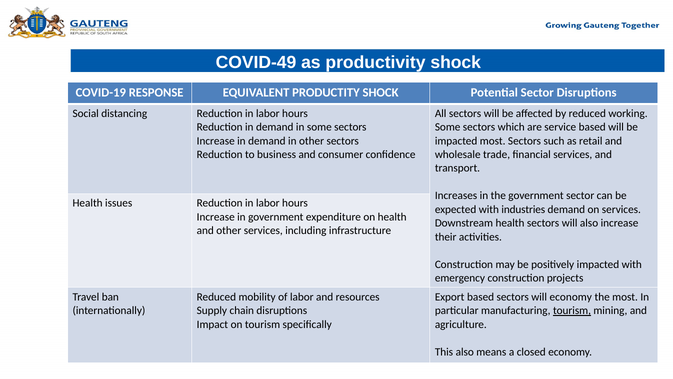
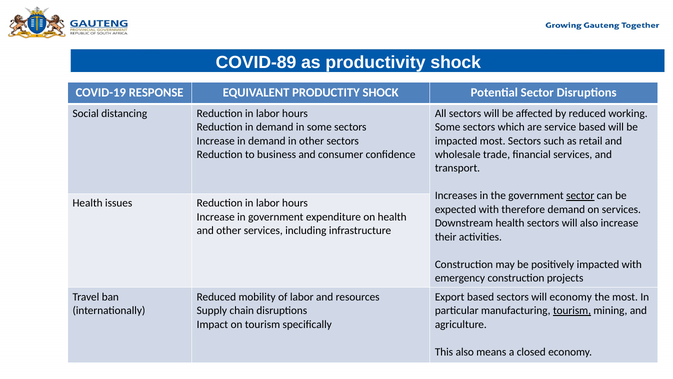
COVID-49: COVID-49 -> COVID-89 (256, 62)
sector underline: none -> present (580, 195)
industries: industries -> therefore (523, 209)
